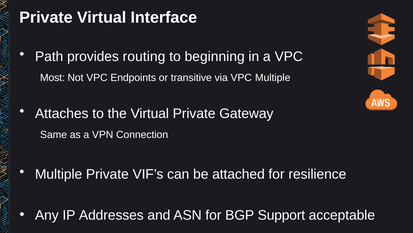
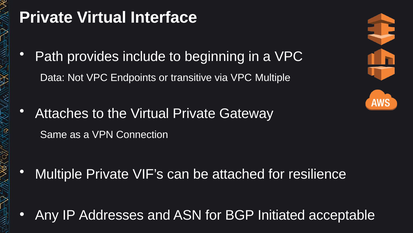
routing: routing -> include (144, 57)
Most: Most -> Data (52, 77)
Support: Support -> Initiated (281, 215)
